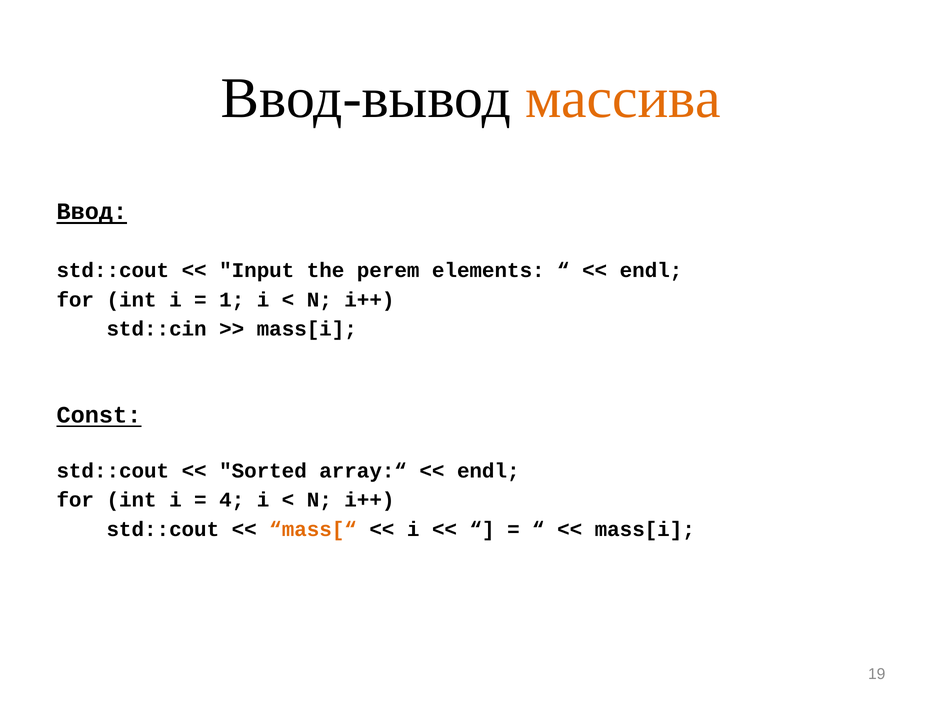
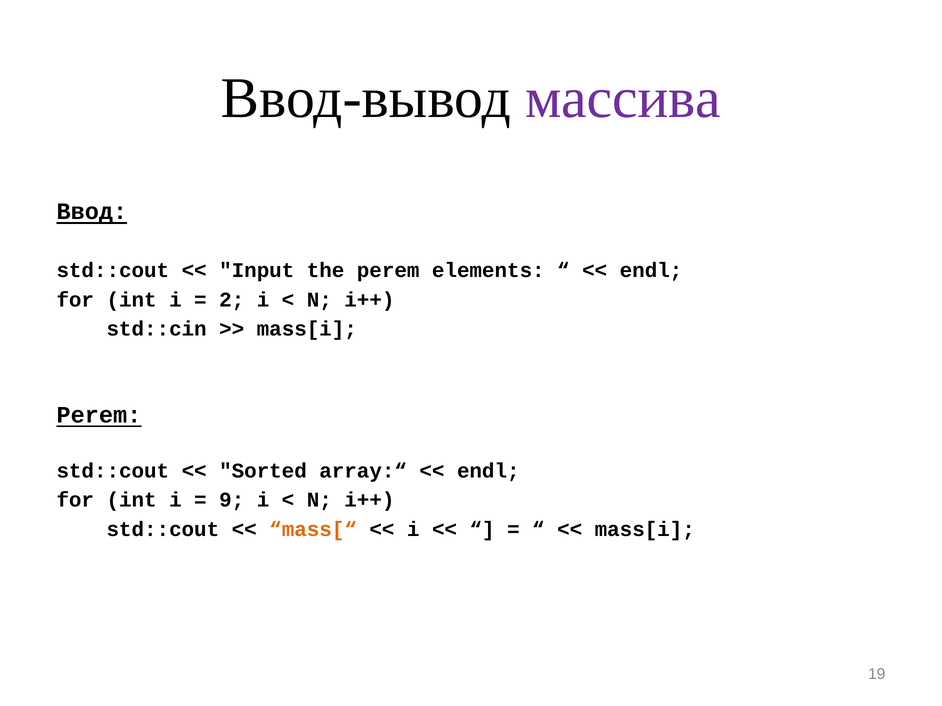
массива colour: orange -> purple (623, 98)
1: 1 -> 2 (232, 300)
Const: Const -> Perem (99, 415)
4: 4 -> 9 (232, 500)
